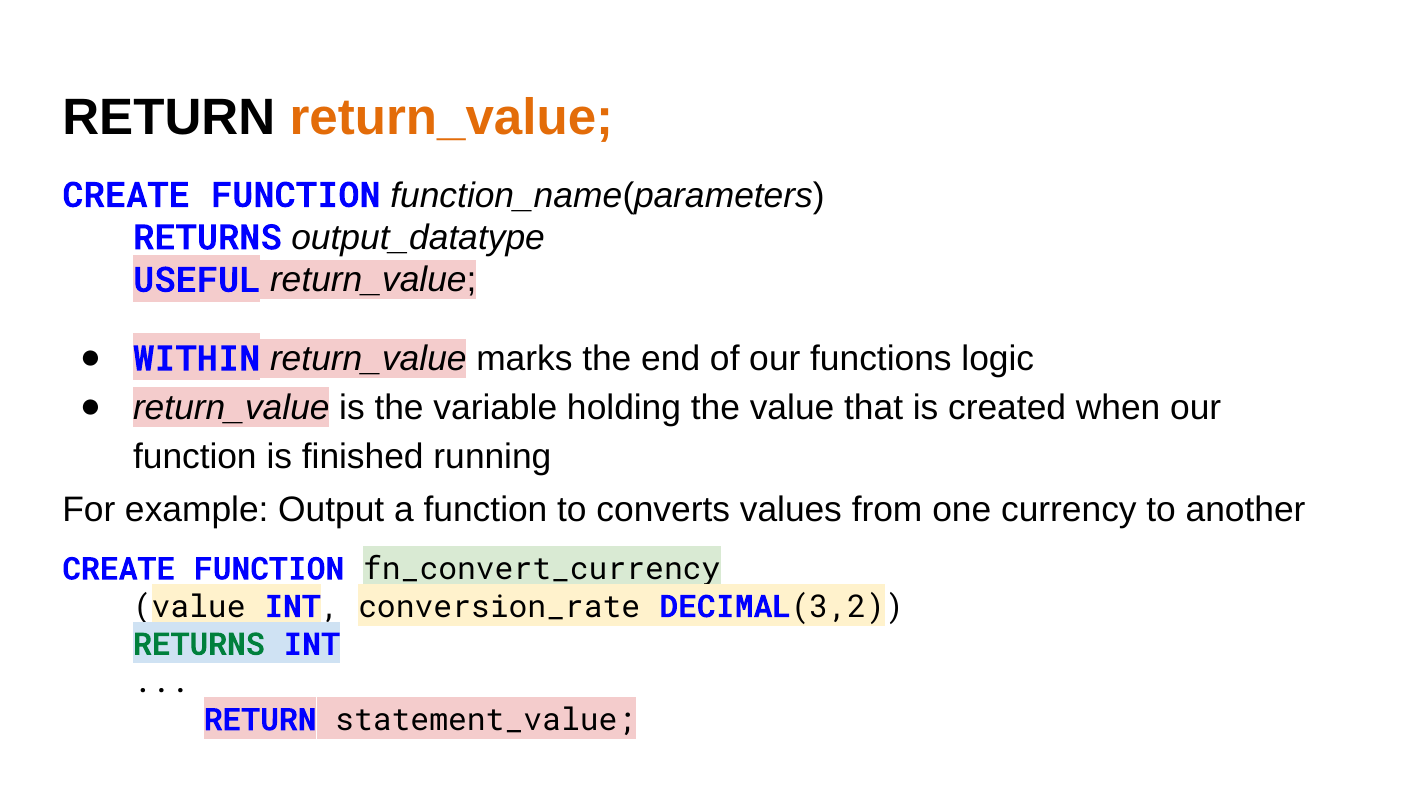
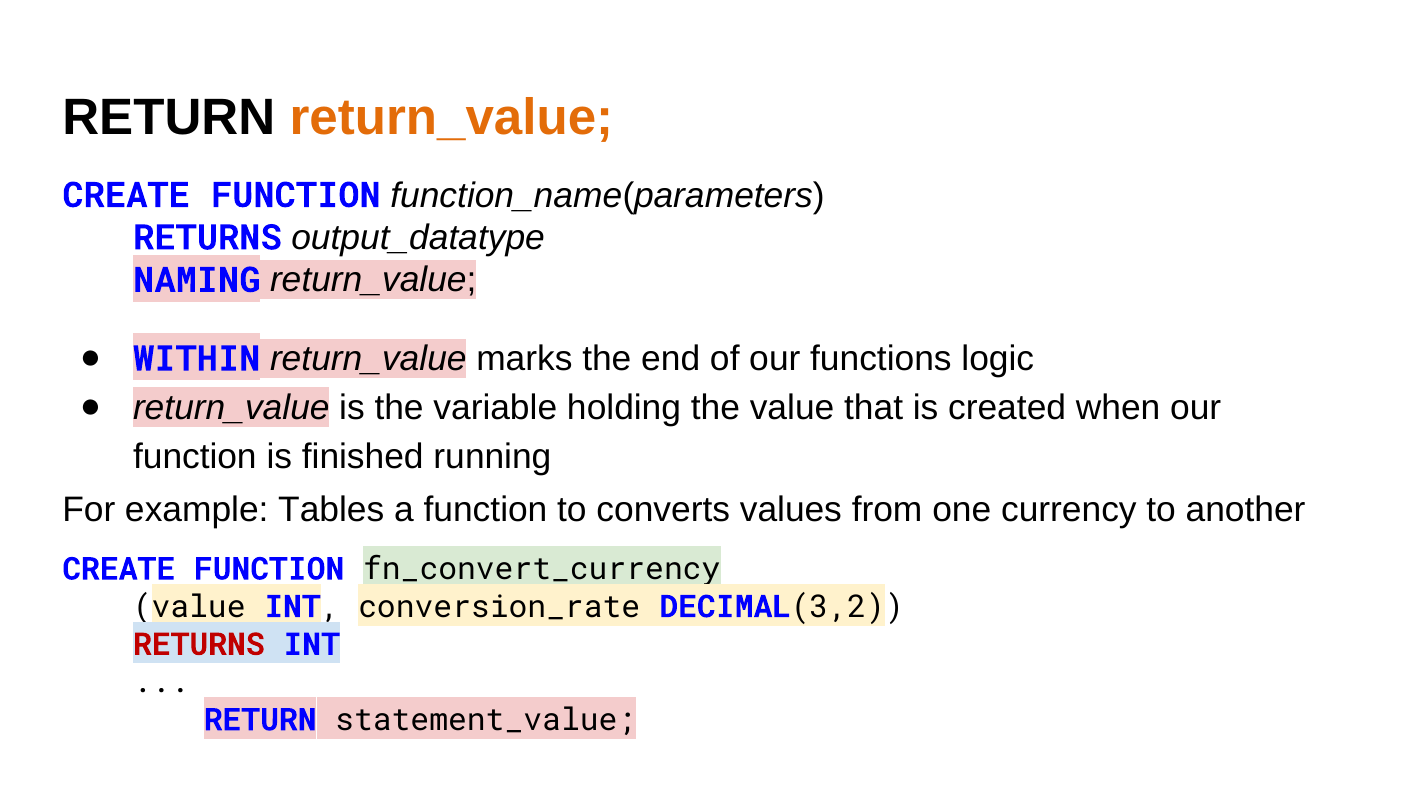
USEFUL: USEFUL -> NAMING (197, 280)
Output: Output -> Tables (331, 510)
RETURNS colour: green -> red (199, 645)
